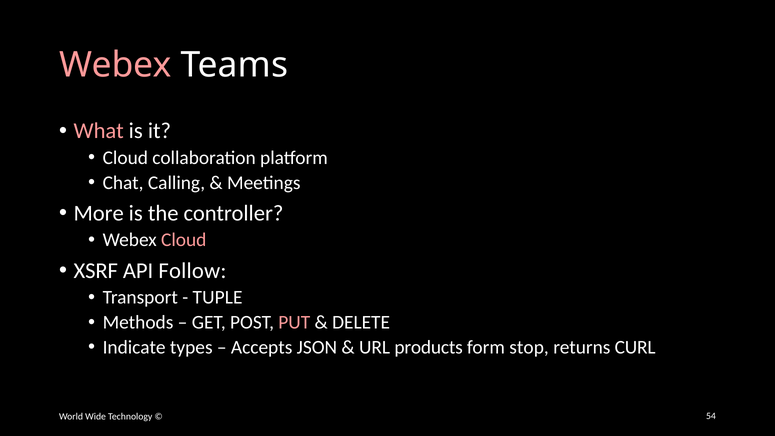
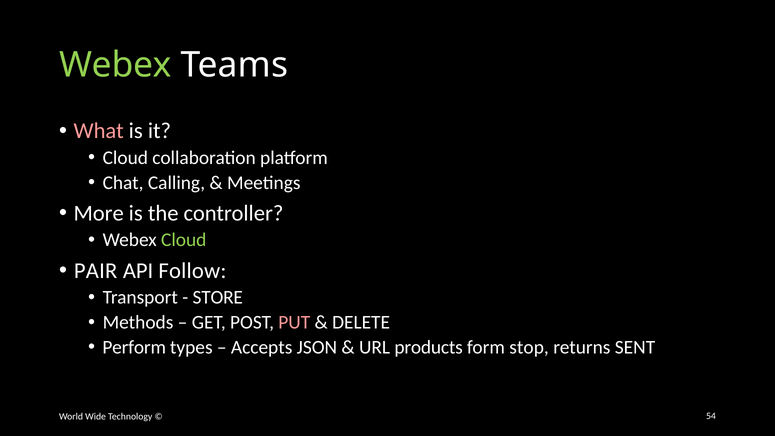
Webex colour: pink -> light green (115, 65)
Cloud colour: pink -> light green (184, 240)
XSRF: XSRF -> PAIR (96, 271)
TUPLE: TUPLE -> STORE (218, 297)
Indicate: Indicate -> Perform (134, 347)
CURL: CURL -> SENT (635, 347)
